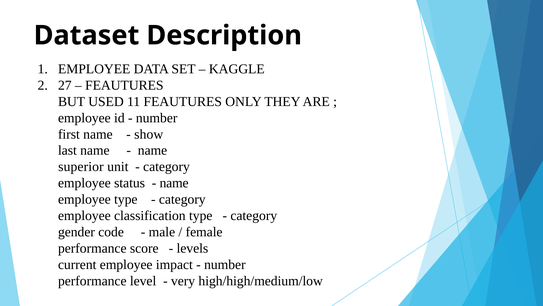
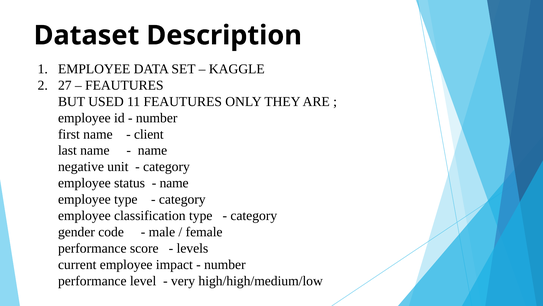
show: show -> client (149, 134)
superior: superior -> negative (81, 167)
